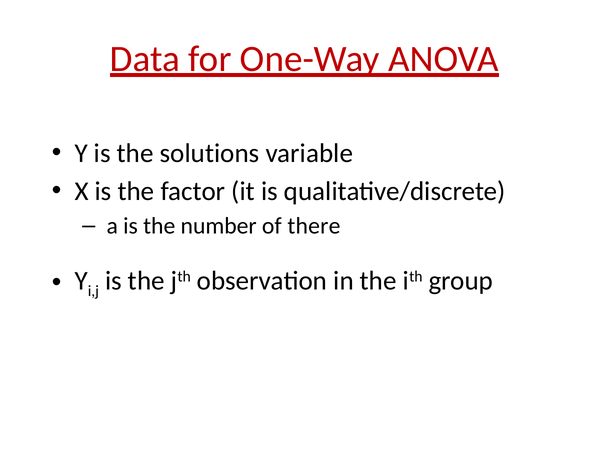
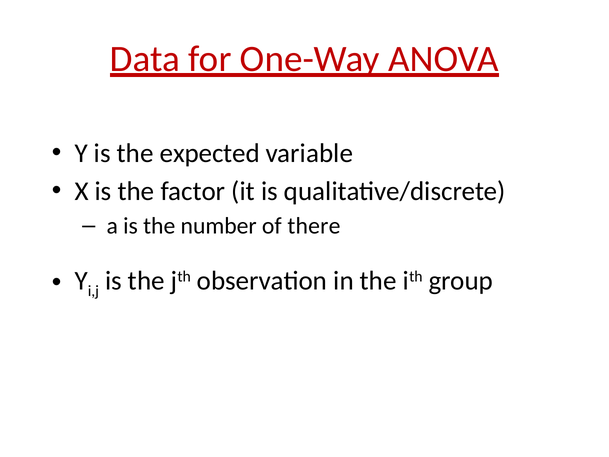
solutions: solutions -> expected (210, 153)
